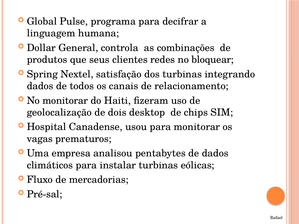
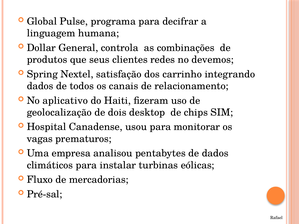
bloquear: bloquear -> devemos (213, 60)
dos turbinas: turbinas -> carrinho (182, 74)
No monitorar: monitorar -> aplicativo (65, 101)
